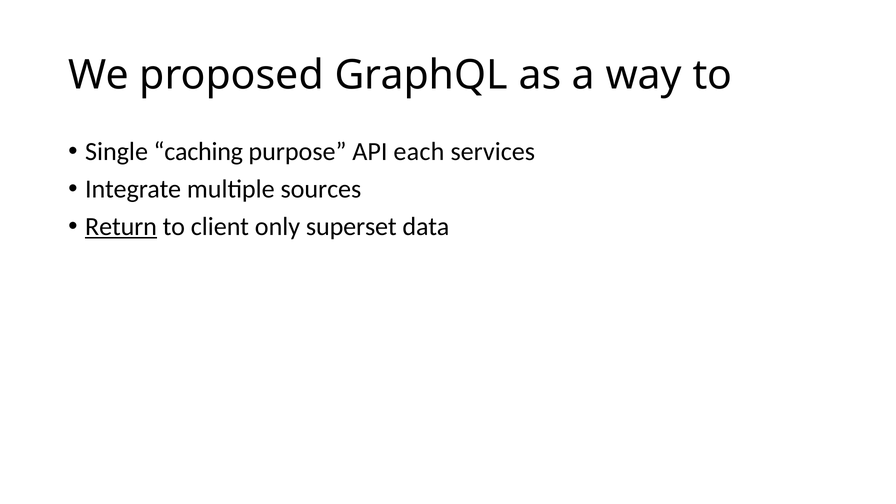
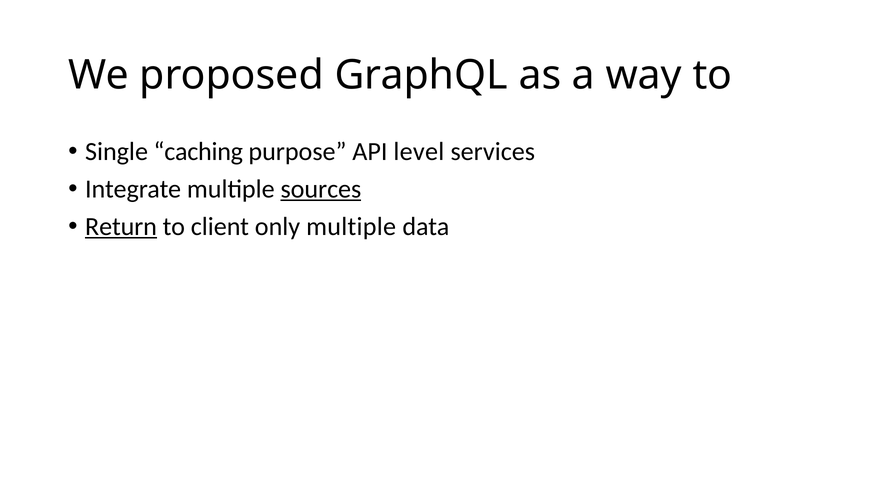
each: each -> level (419, 151)
sources underline: none -> present (321, 189)
only superset: superset -> multiple (351, 227)
